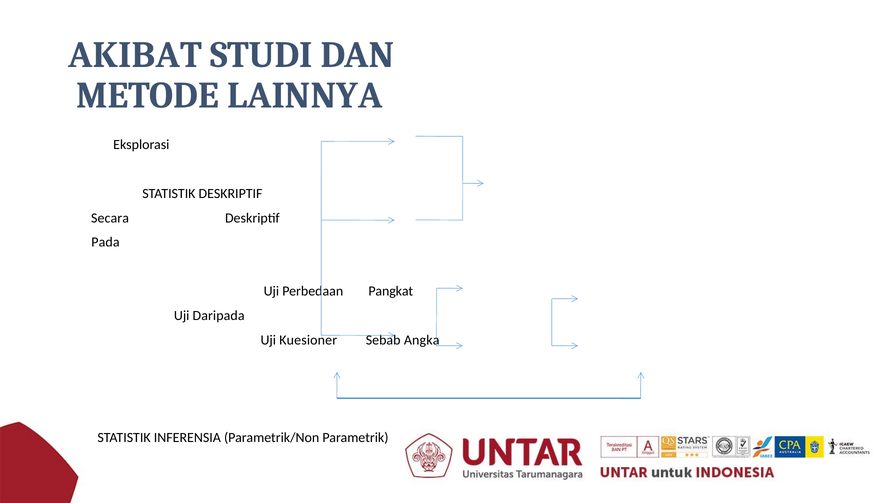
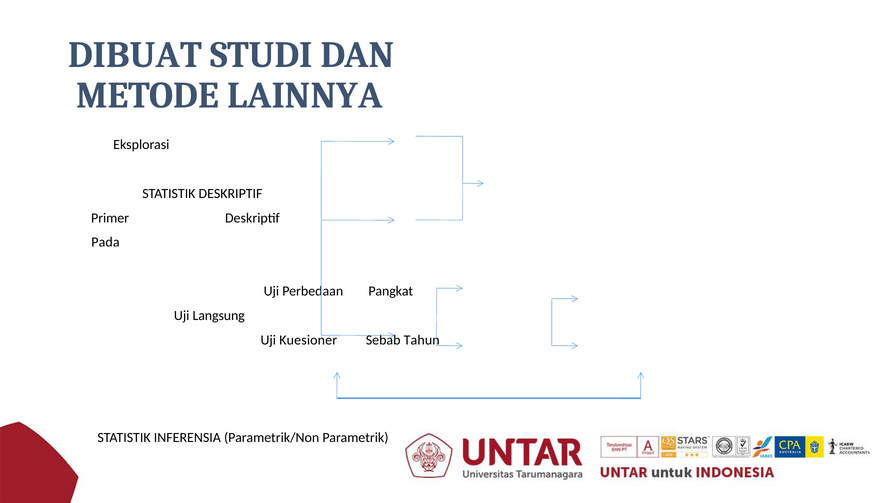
AKIBAT: AKIBAT -> DIBUAT (135, 55)
Secara: Secara -> Primer (110, 218)
Daripada: Daripada -> Langsung (219, 316)
Angka: Angka -> Tahun (422, 340)
